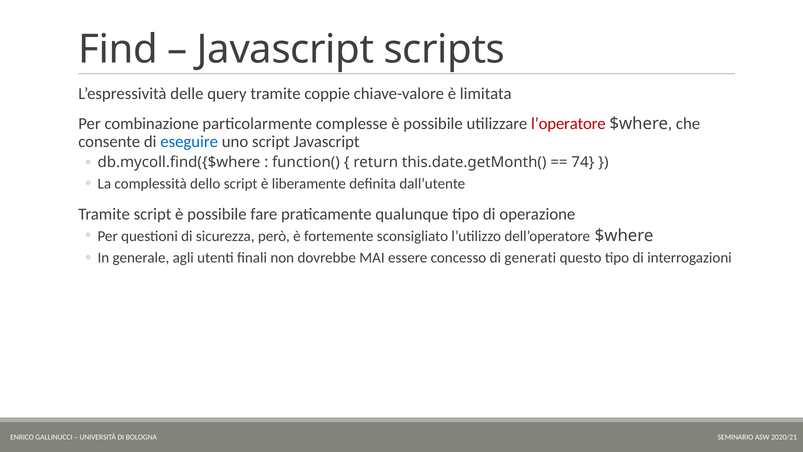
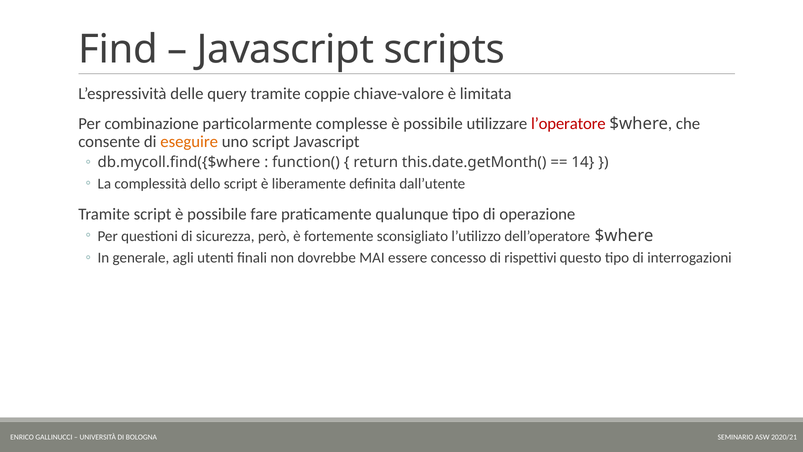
eseguire colour: blue -> orange (189, 142)
74: 74 -> 14 (583, 162)
generati: generati -> rispettivi (530, 258)
